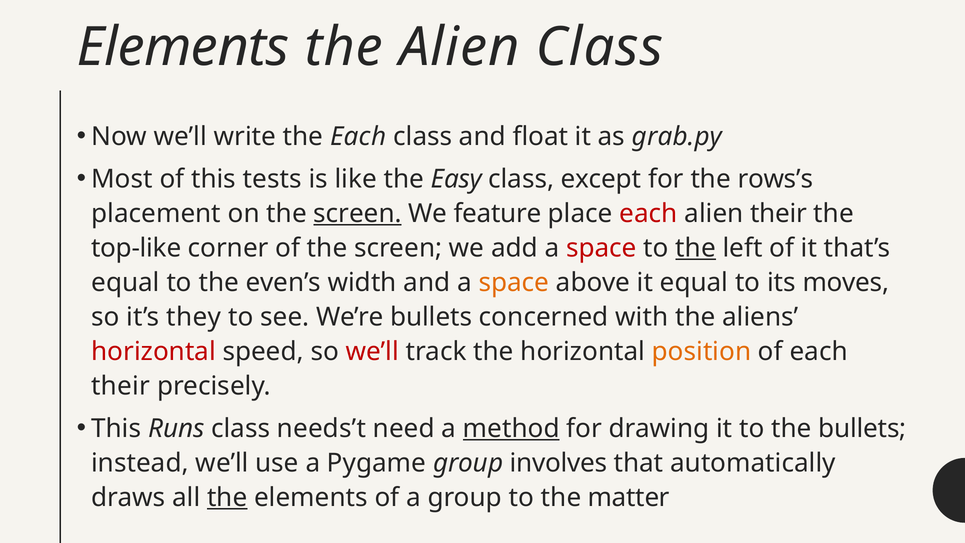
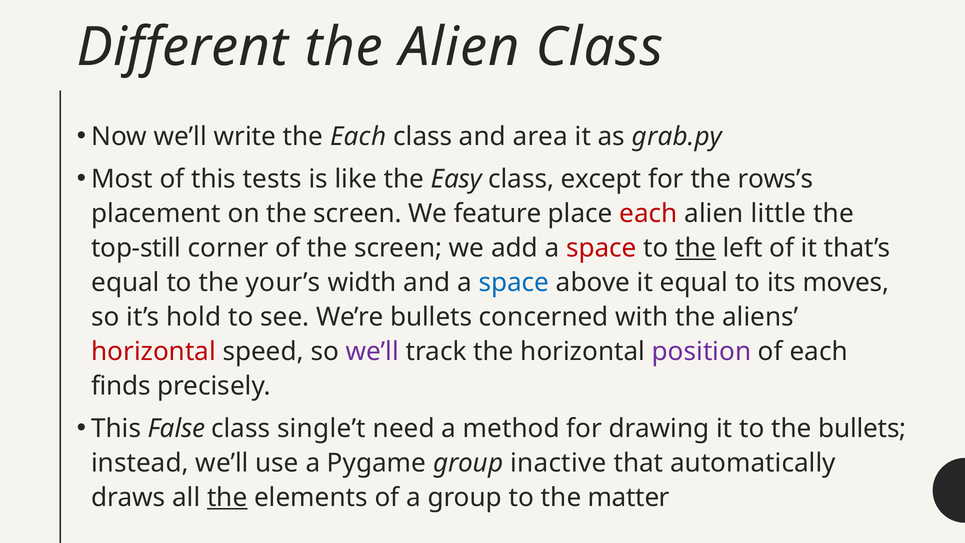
Elements: Elements -> Different (183, 47)
float: float -> area (540, 137)
screen underline: present -> none (358, 214)
alien their: their -> little (778, 214)
top-like: top-like -> top-still (136, 248)
even’s: even’s -> your’s (283, 282)
space colour: orange -> blue (514, 282)
they: they -> hold (194, 317)
we’ll colour: red -> purple (372, 351)
position colour: orange -> purple (702, 351)
their: their -> finds (121, 386)
Runs: Runs -> False (176, 428)
needs’t: needs’t -> single’t (321, 428)
method underline: present -> none (511, 428)
involves: involves -> inactive (558, 463)
